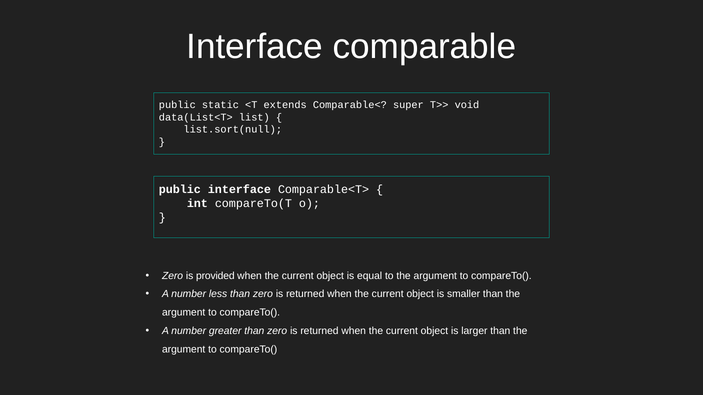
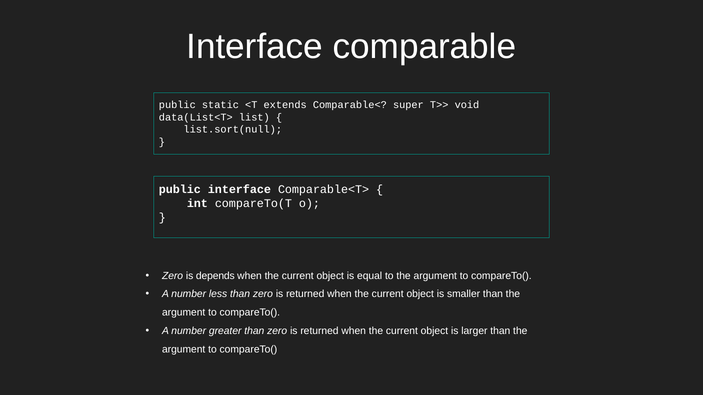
provided: provided -> depends (215, 276)
